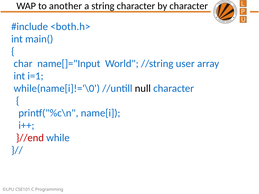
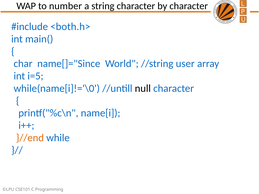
another: another -> number (65, 6)
name[]="Input: name[]="Input -> name[]="Since (69, 64)
i=1: i=1 -> i=5 (35, 76)
}//end colour: red -> orange (30, 138)
